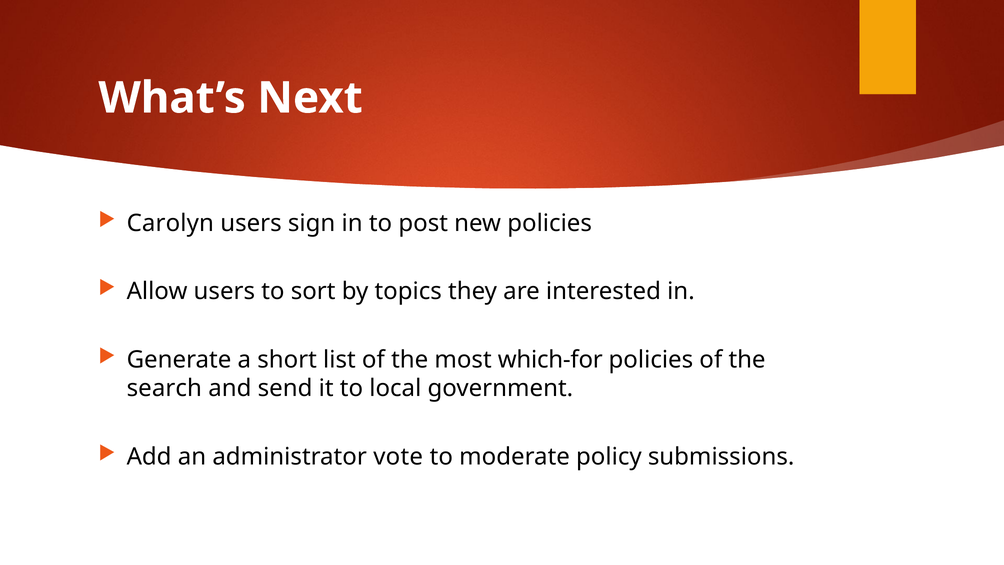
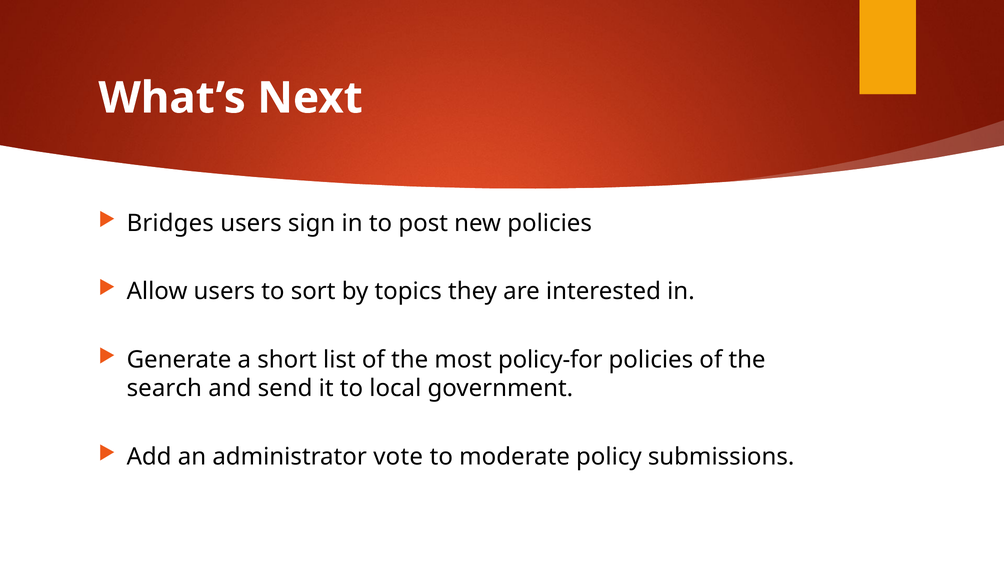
Carolyn: Carolyn -> Bridges (170, 223)
which-for: which-for -> policy-for (550, 359)
